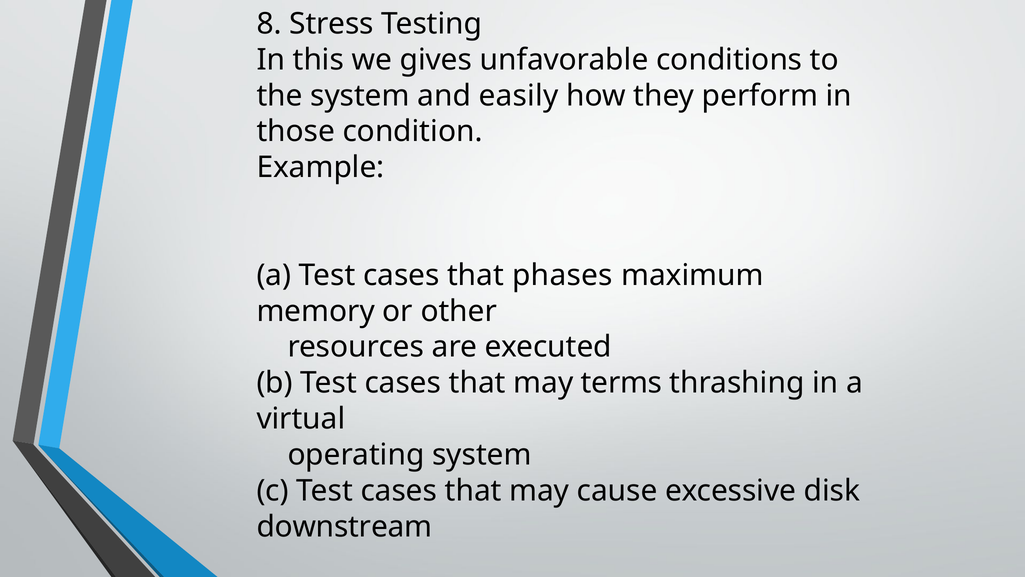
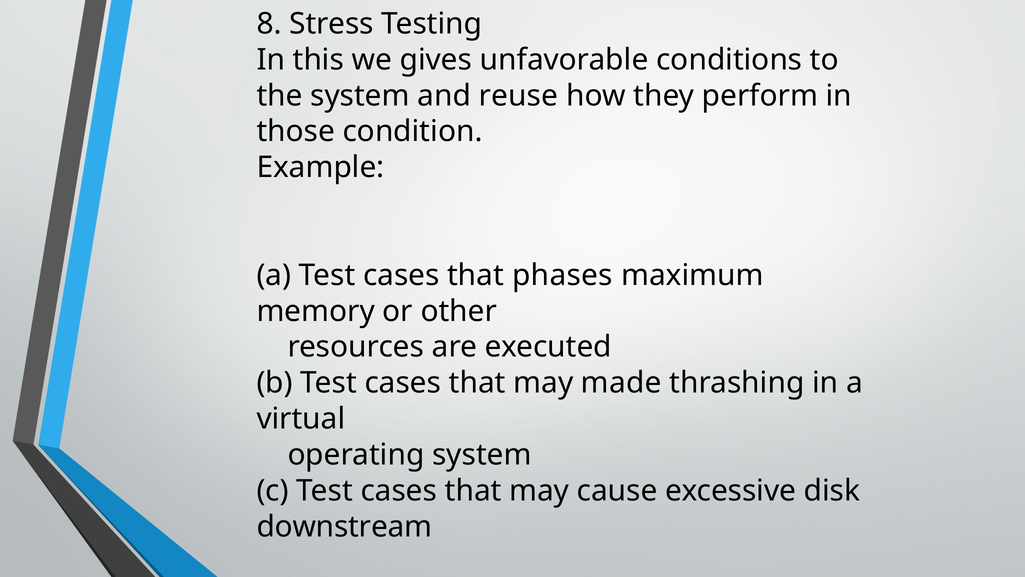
easily: easily -> reuse (519, 96)
terms: terms -> made (621, 383)
